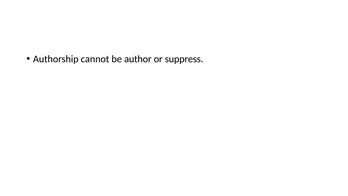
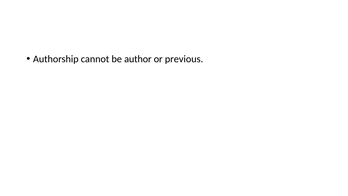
suppress: suppress -> previous (184, 59)
